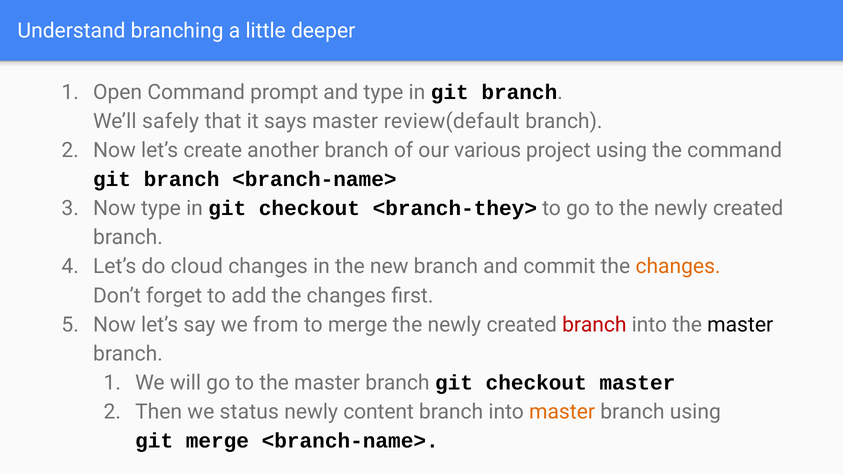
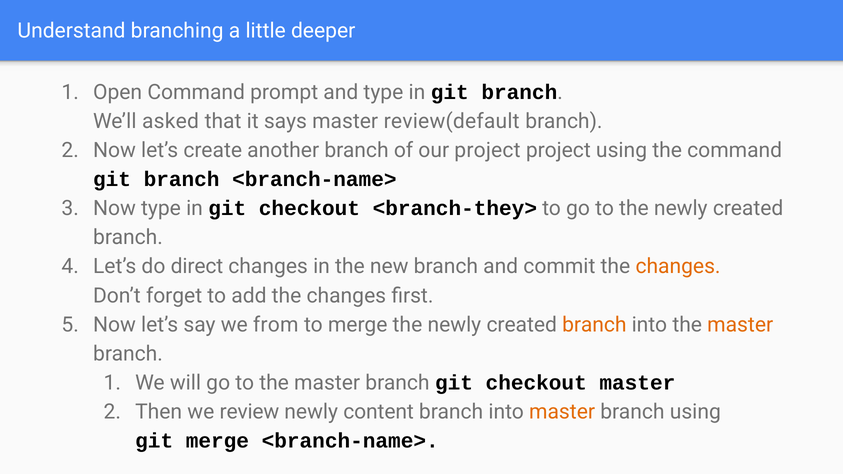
safely: safely -> asked (171, 121)
our various: various -> project (487, 150)
cloud: cloud -> direct (197, 267)
branch colour: red -> orange (594, 325)
master colour: black -> orange (740, 325)
status: status -> review (249, 412)
